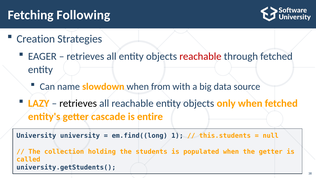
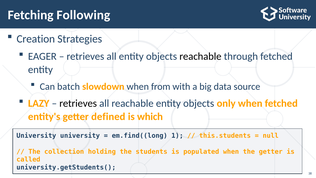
reachable colour: red -> black (200, 56)
name: name -> batch (69, 86)
cascade: cascade -> defined (108, 117)
entire: entire -> which (150, 117)
